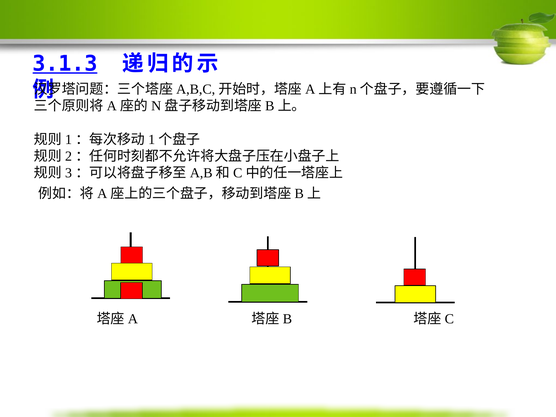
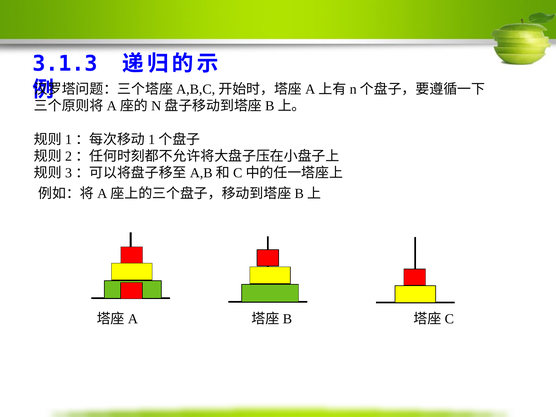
3.1.3 underline: present -> none (65, 64)
